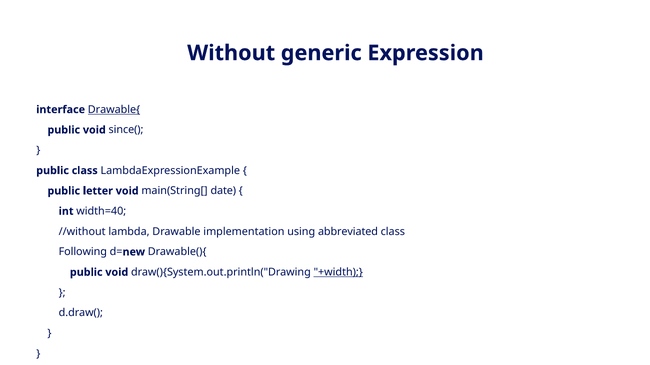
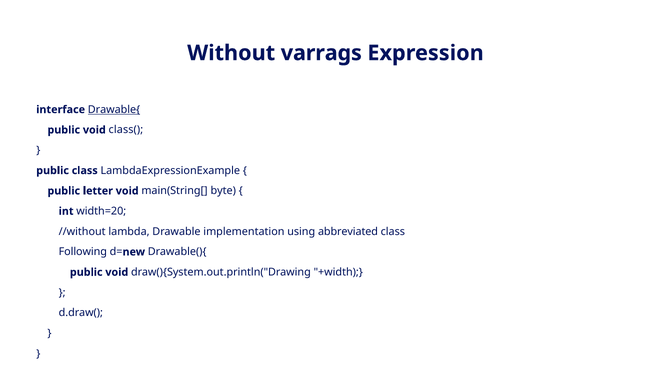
generic: generic -> varrags (321, 53)
since(: since( -> class( (126, 130)
date: date -> byte (223, 191)
width=40: width=40 -> width=20 (101, 212)
+width underline: present -> none (338, 273)
